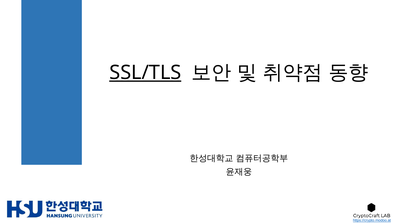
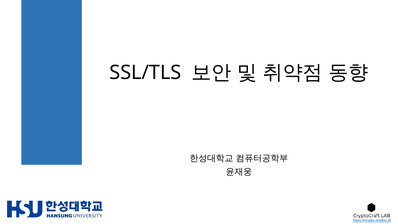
SSL/TLS underline: present -> none (145, 73)
